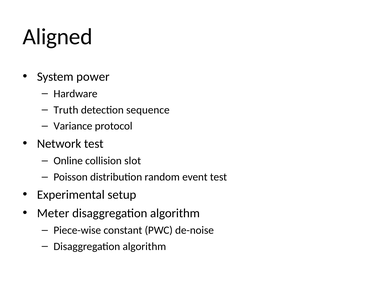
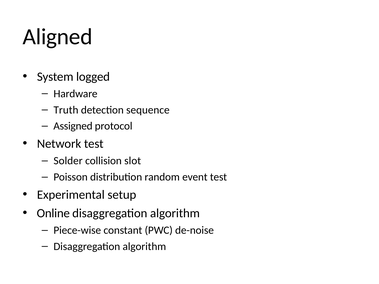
power: power -> logged (93, 77)
Variance: Variance -> Assigned (73, 126)
Online: Online -> Solder (68, 161)
Meter: Meter -> Online (53, 213)
